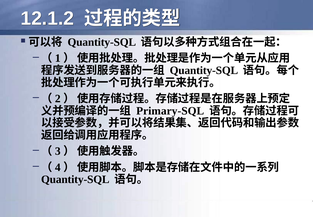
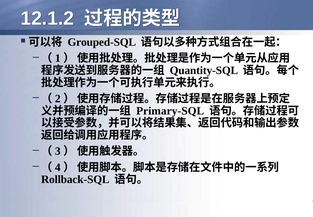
Quantity-SQL: Quantity-SQL -> Grouped-SQL (102, 42)
Quantity-SQL: Quantity-SQL -> Rollback-SQL (75, 179)
